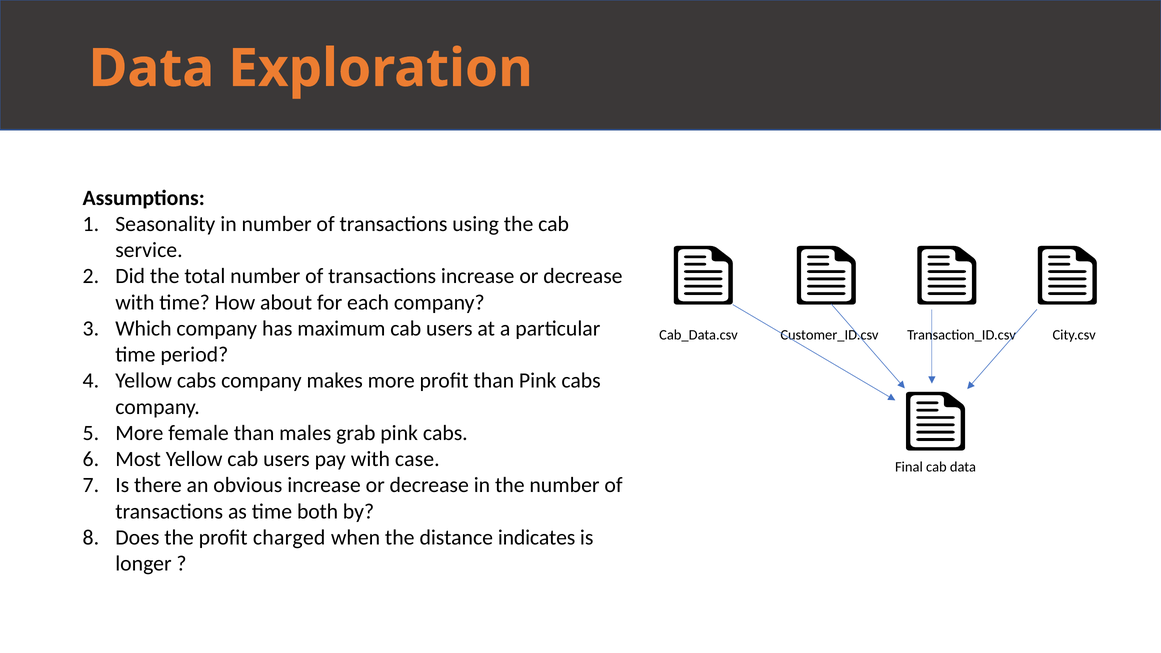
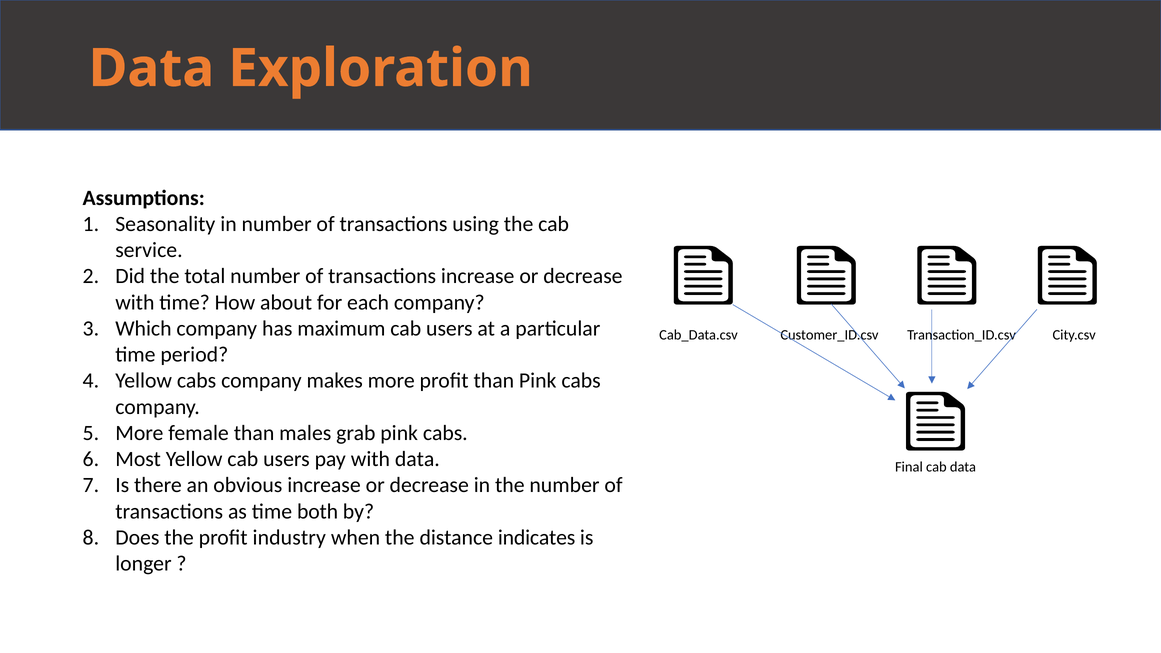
with case: case -> data (417, 459)
charged: charged -> industry (289, 538)
